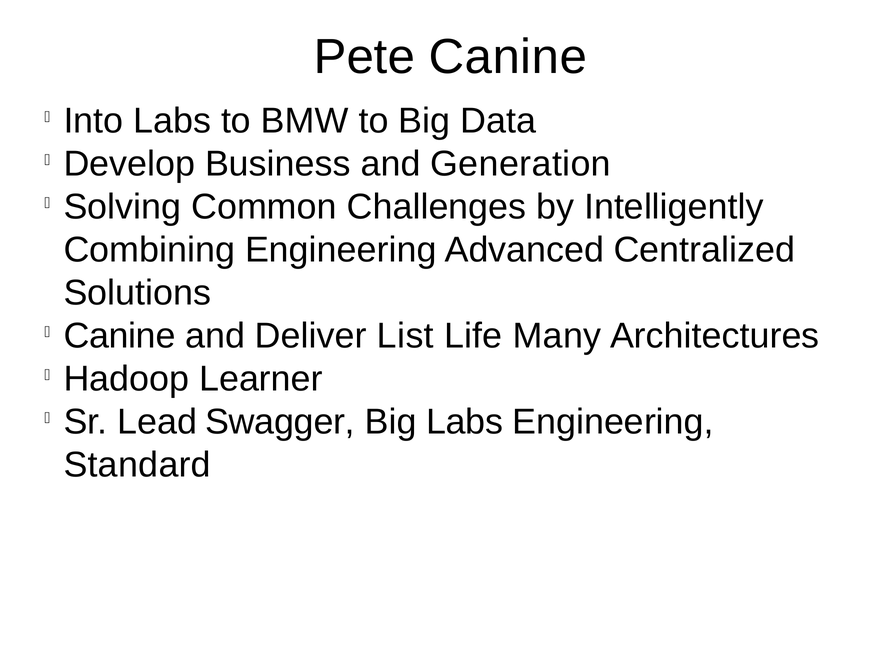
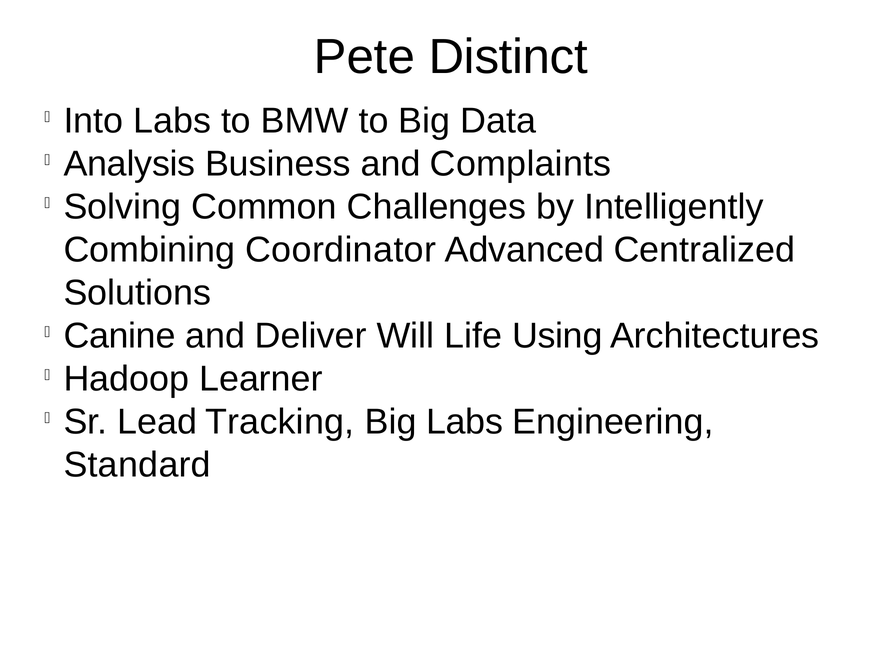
Pete Canine: Canine -> Distinct (508, 57)
Develop: Develop -> Analysis (129, 164)
Generation: Generation -> Complaints (521, 164)
Combining Engineering: Engineering -> Coordinator (341, 250)
List: List -> Will (406, 336)
Many: Many -> Using (557, 336)
Swagger: Swagger -> Tracking (280, 422)
